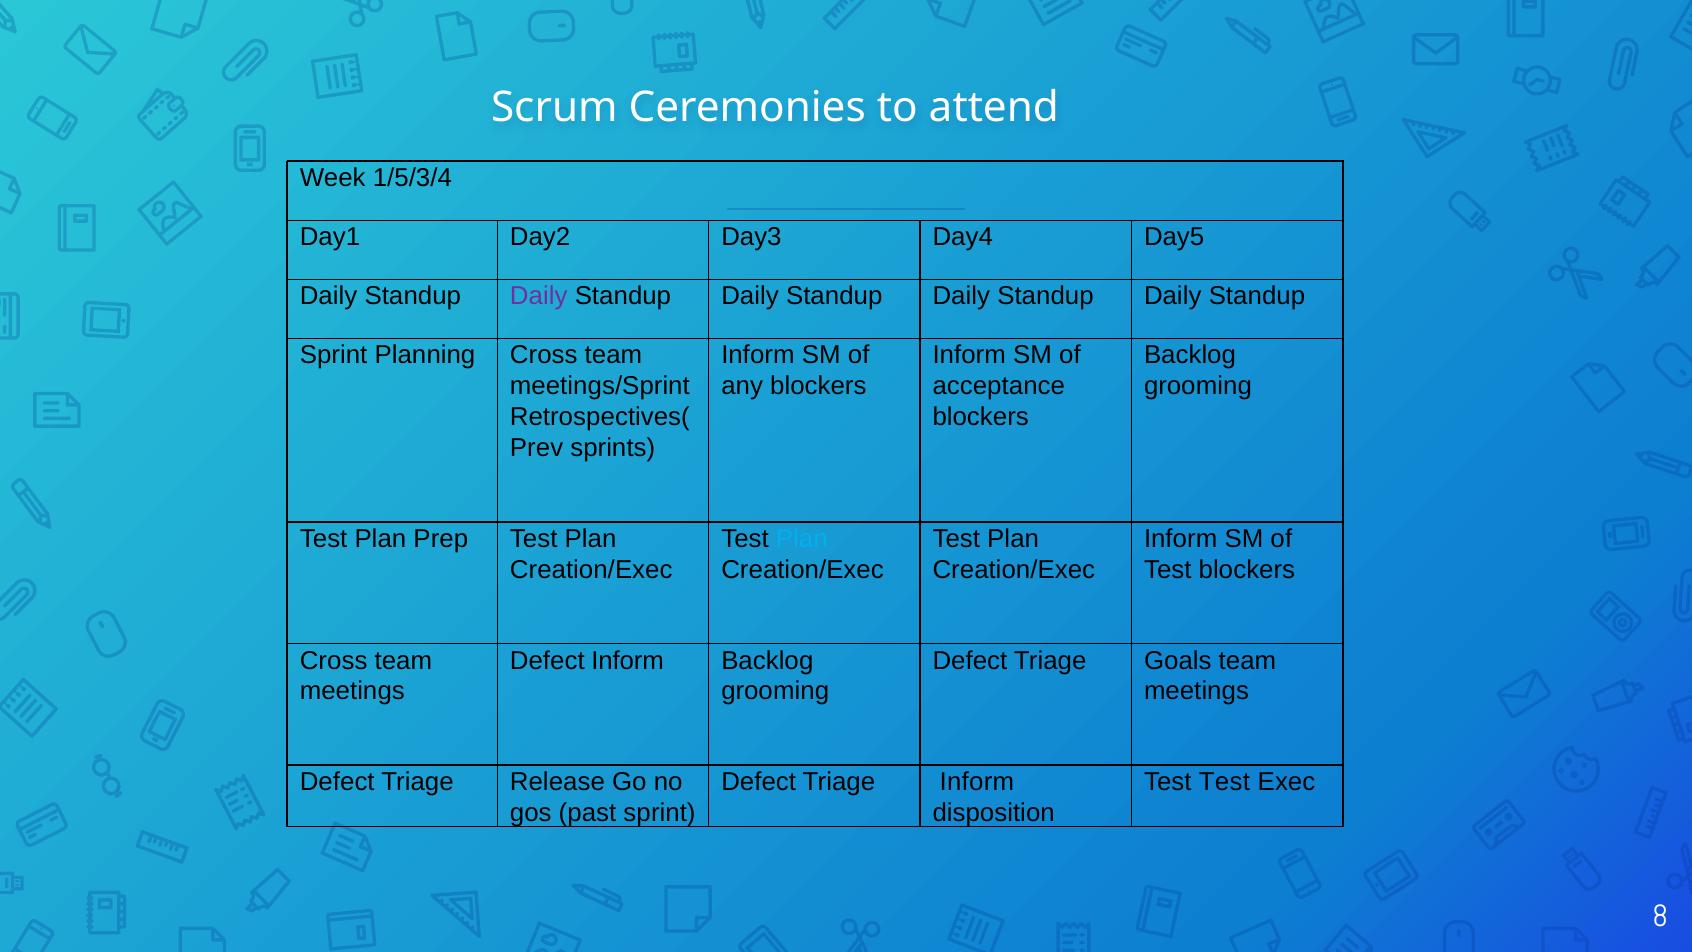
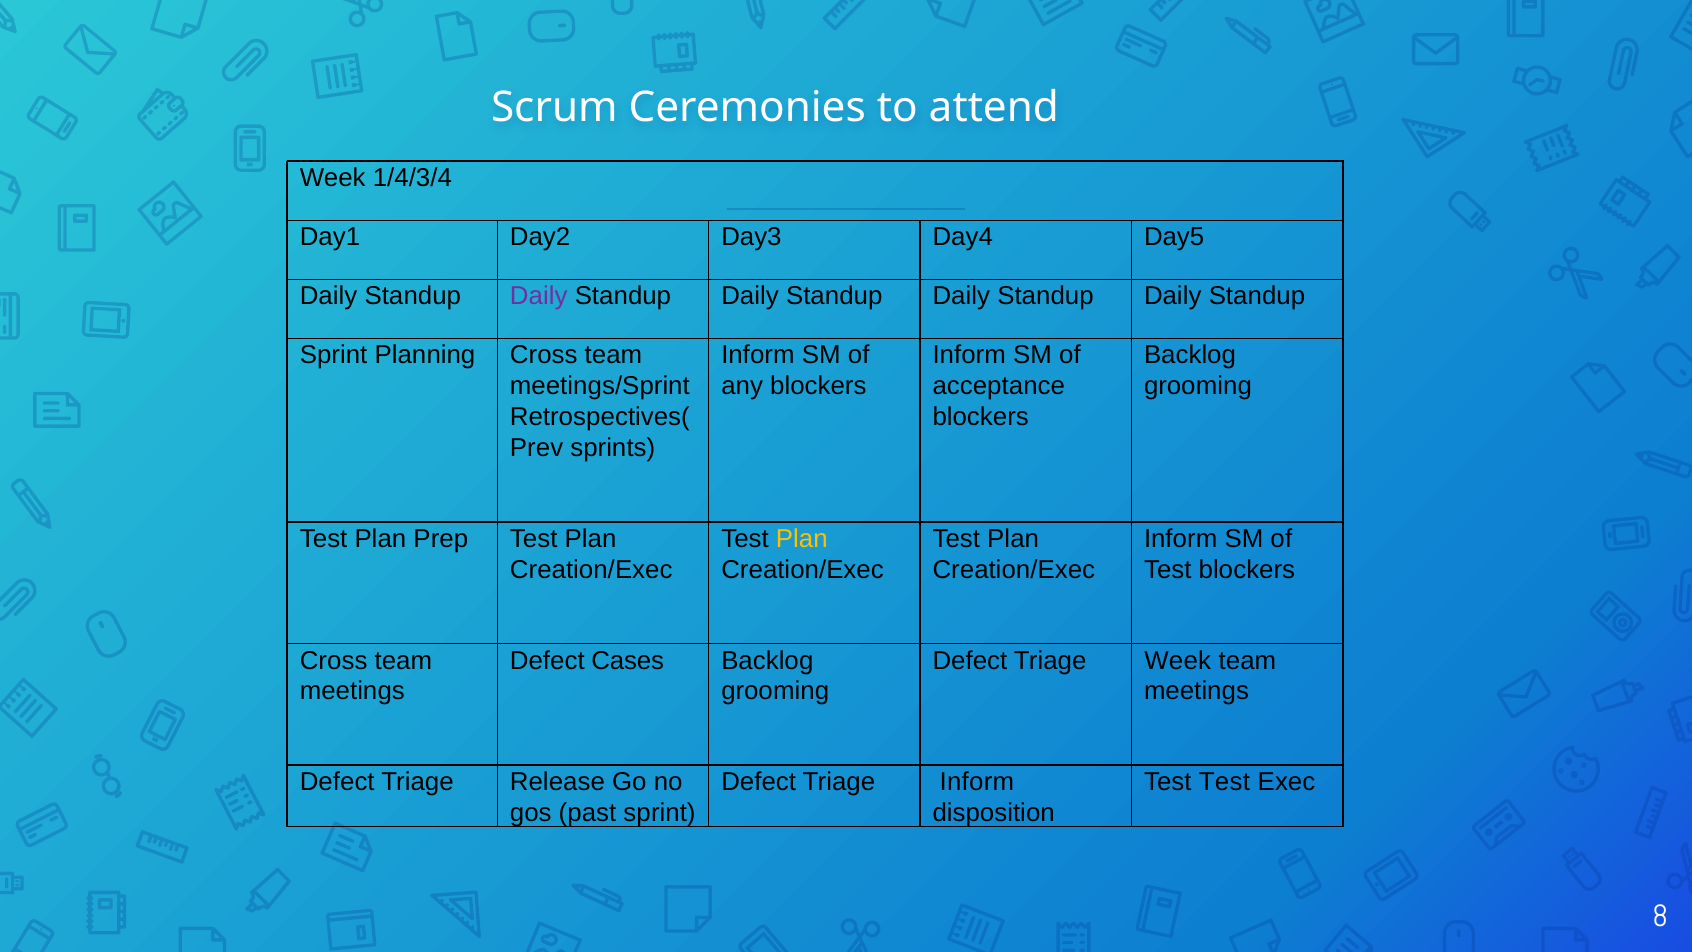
1/5/3/4: 1/5/3/4 -> 1/4/3/4 (412, 178)
Plan colour: light blue -> yellow (802, 539)
Defect Inform: Inform -> Cases (628, 660)
Triage Goals: Goals -> Week (1178, 660)
